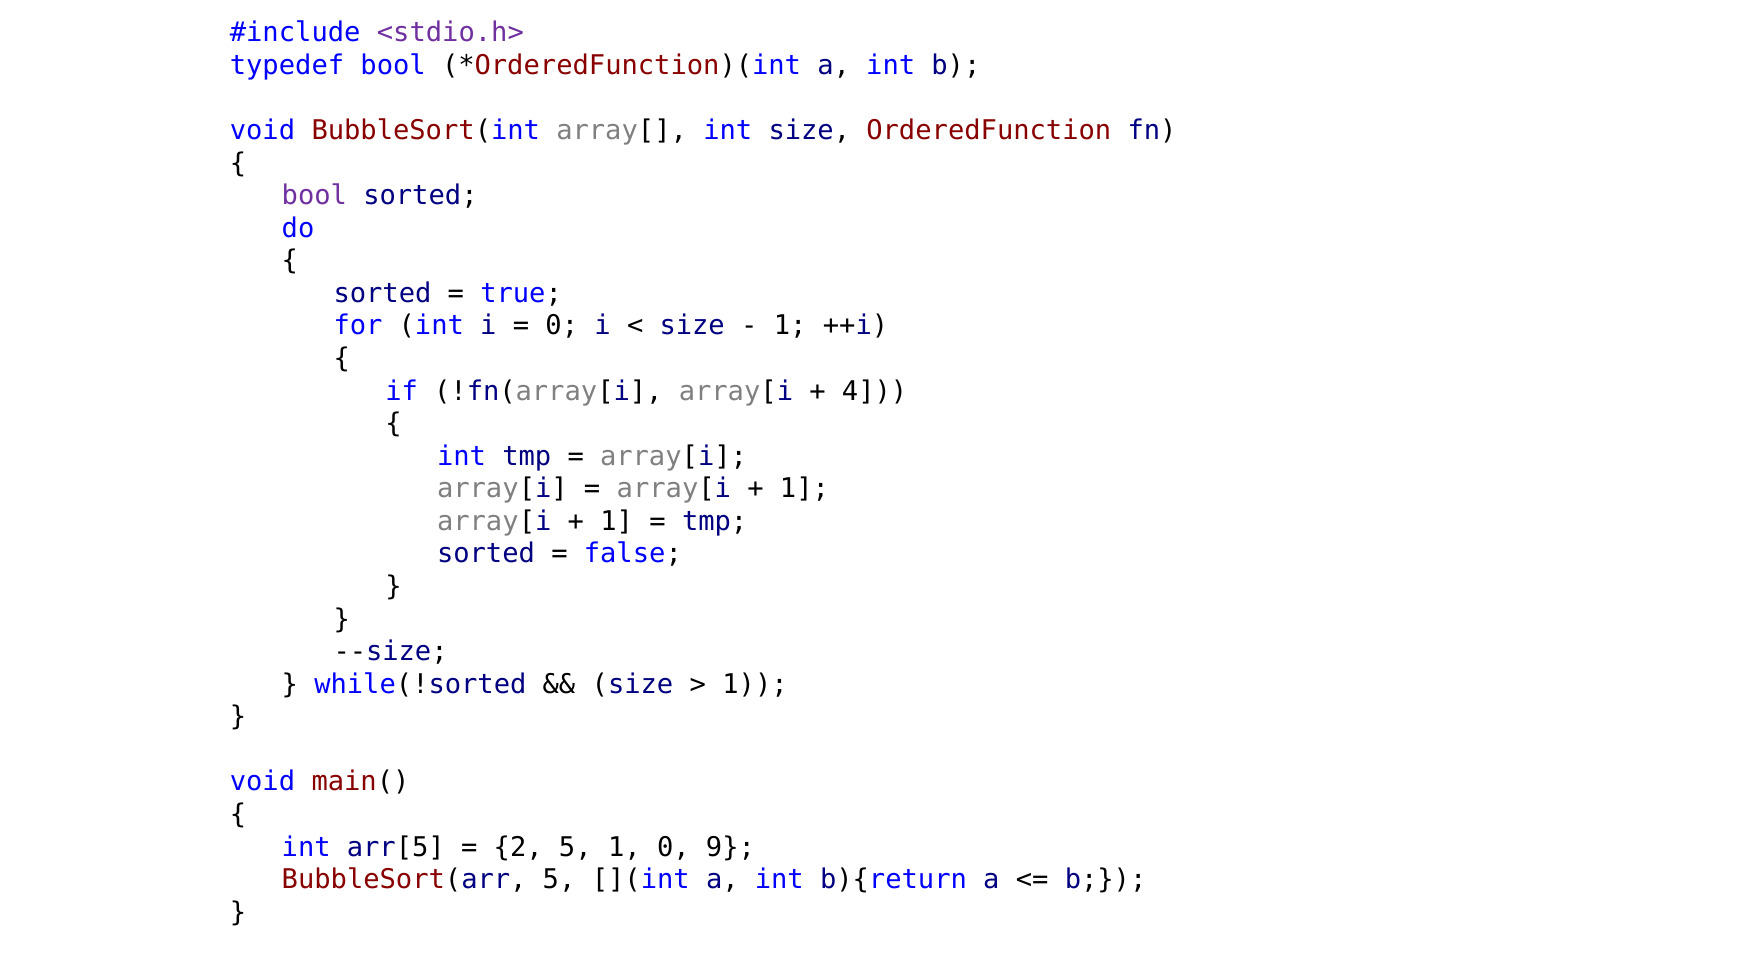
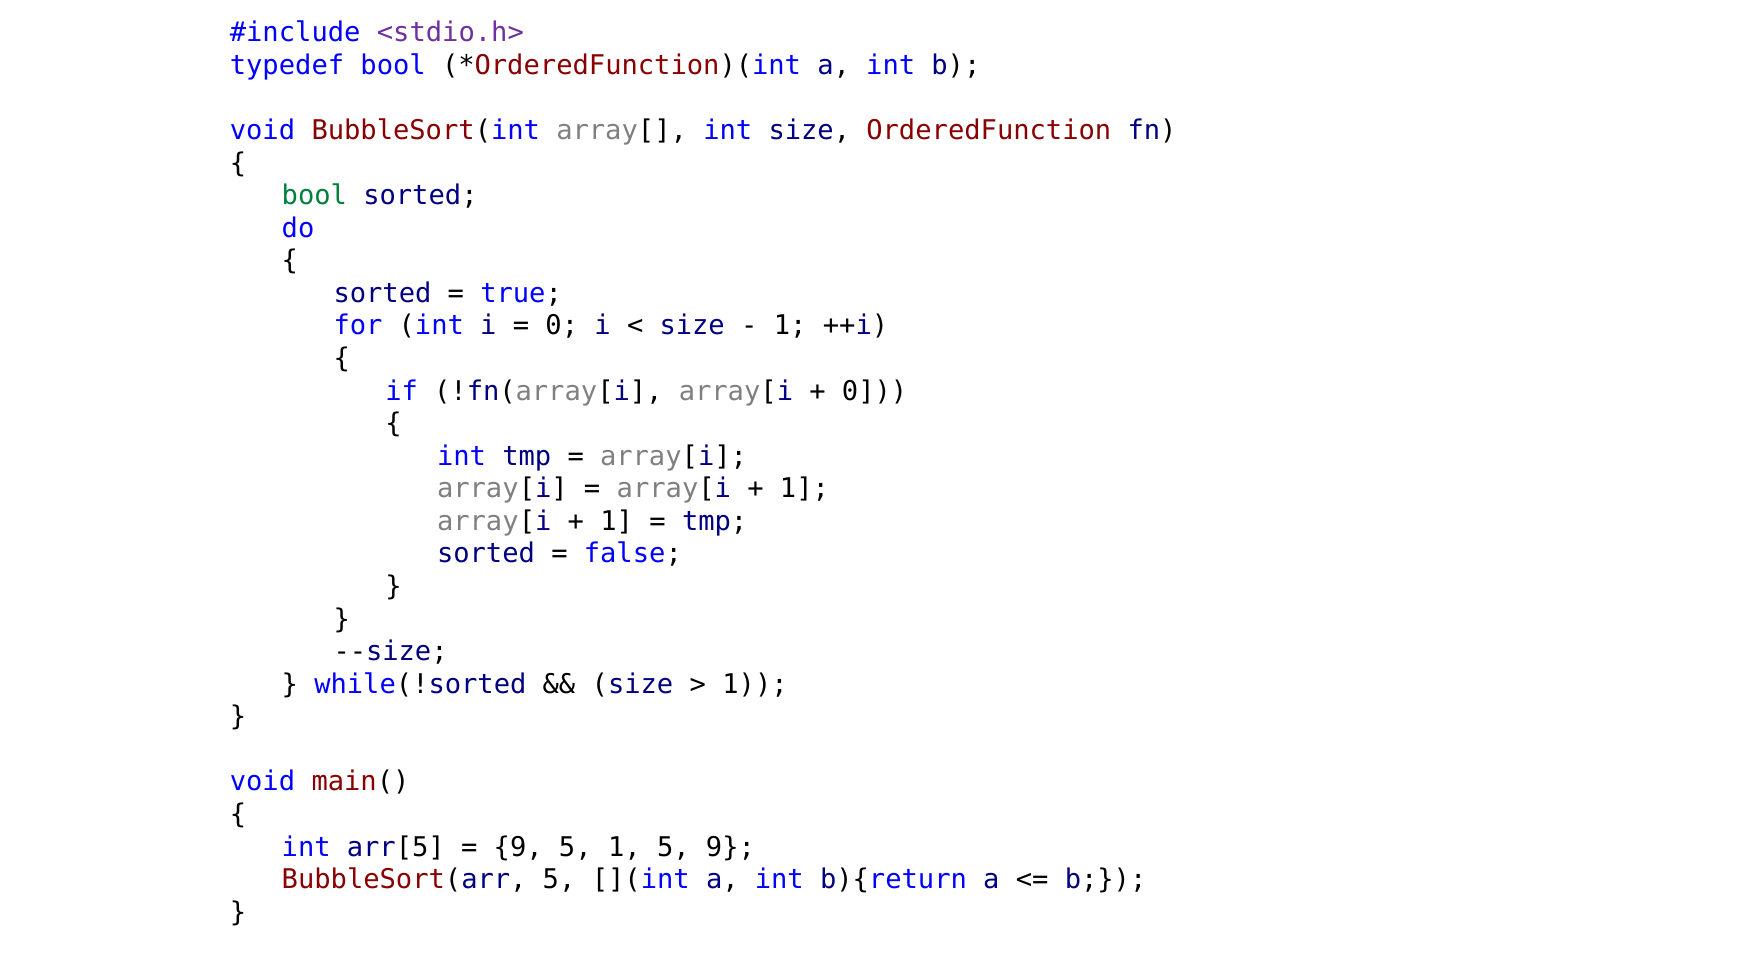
bool colour: purple -> green (314, 196)
4: 4 -> 0 (875, 391)
2: 2 -> 9 (518, 847)
1 0: 0 -> 5 (673, 847)
